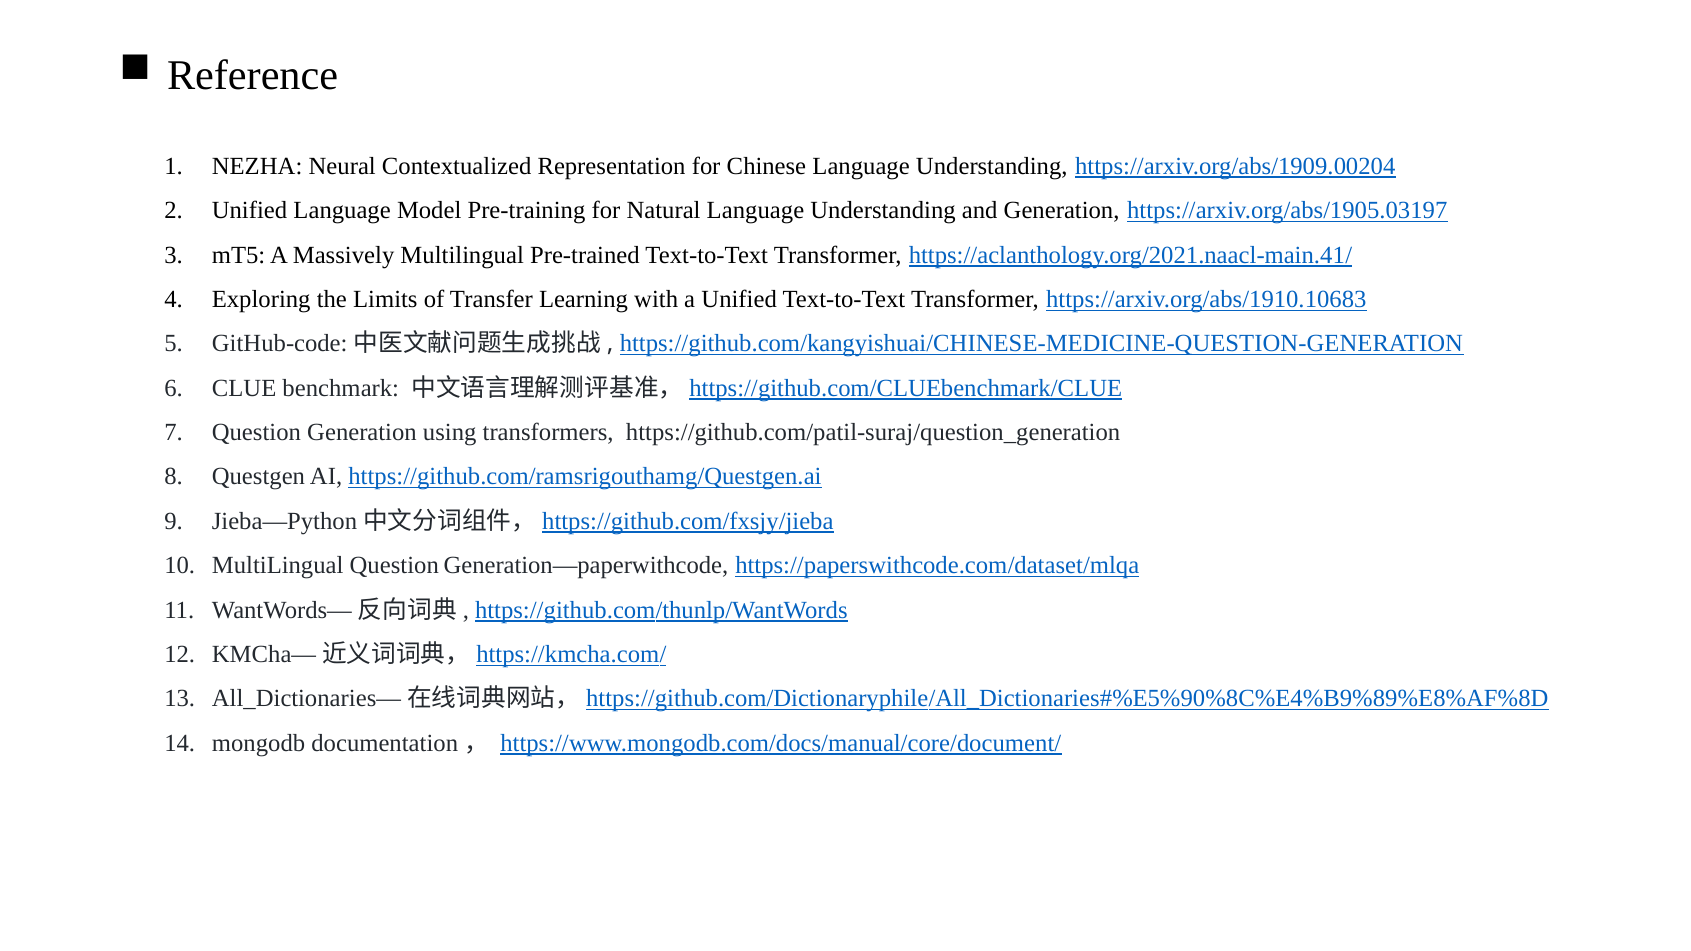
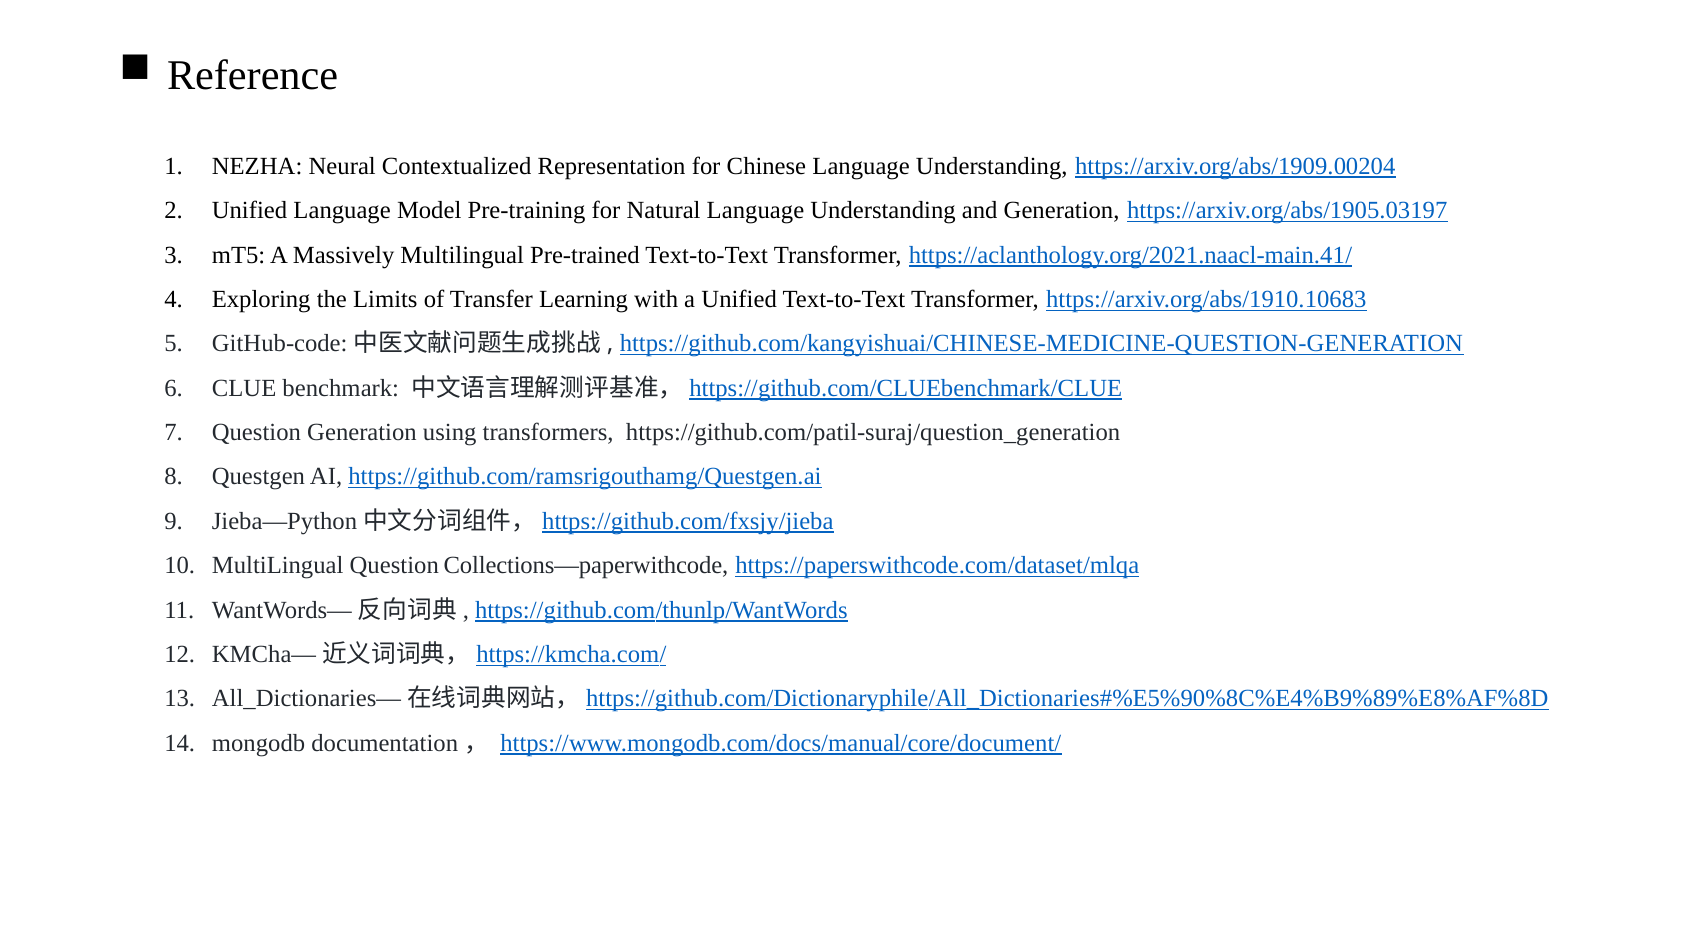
Generation—paperwithcode: Generation—paperwithcode -> Collections—paperwithcode (586, 566)
